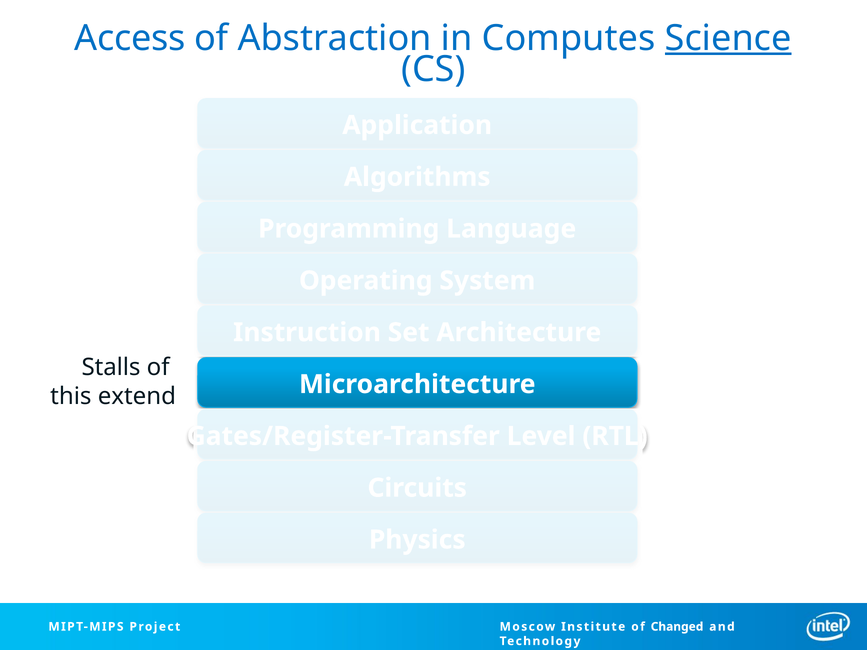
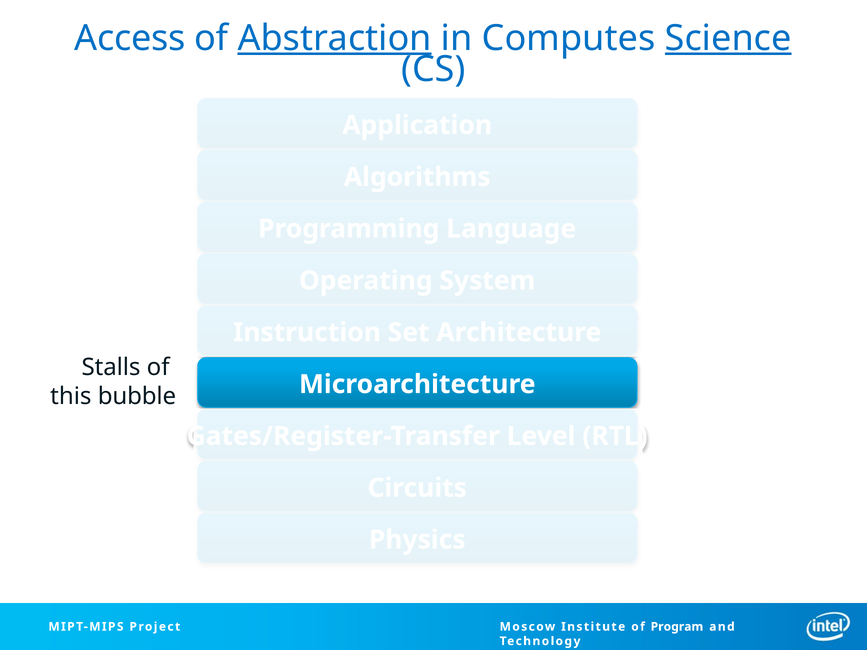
Abstraction underline: none -> present (335, 38)
extend: extend -> bubble (137, 396)
Changed: Changed -> Program (677, 627)
